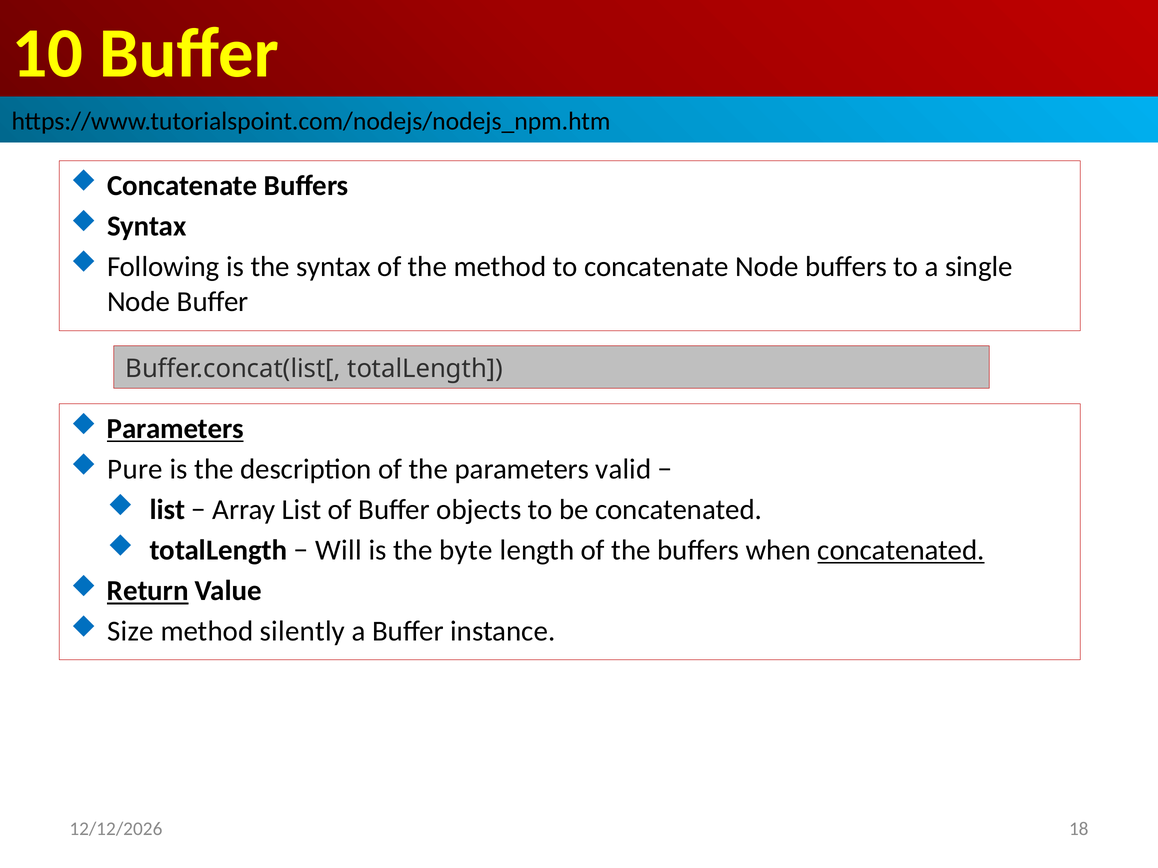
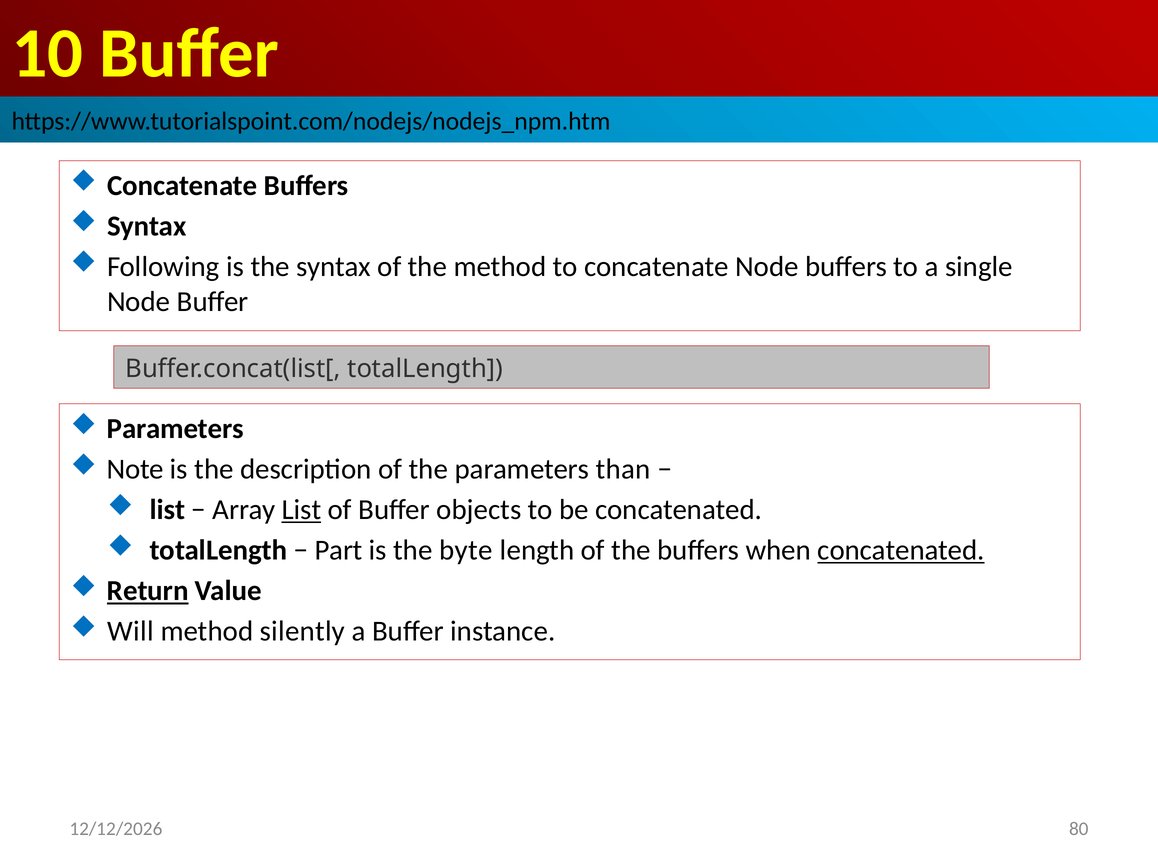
Parameters underline: present -> none (175, 429)
Pure: Pure -> Note (135, 470)
valid: valid -> than (623, 470)
List underline: none -> present (301, 510)
Will: Will -> Part (339, 551)
Size: Size -> Will (130, 632)
18: 18 -> 80 (1079, 829)
